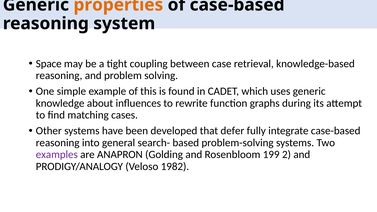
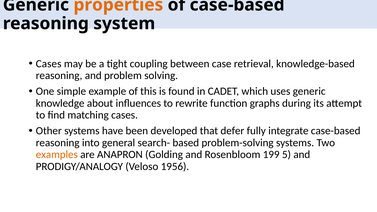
Space: Space -> Cases (49, 64)
examples colour: purple -> orange (57, 155)
2: 2 -> 5 (286, 155)
1982: 1982 -> 1956 (175, 166)
